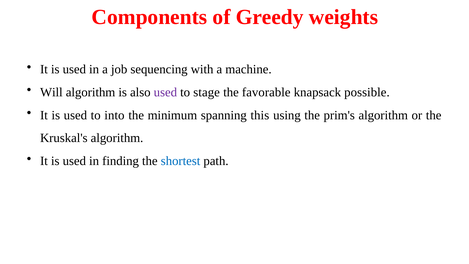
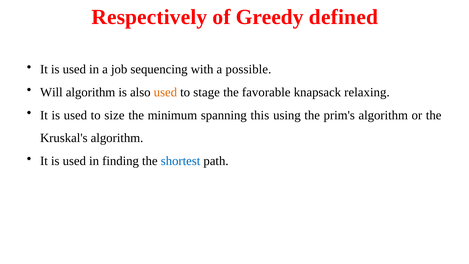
Components: Components -> Respectively (149, 17)
weights: weights -> defined (343, 17)
machine: machine -> possible (248, 69)
used colour: purple -> orange (165, 92)
possible: possible -> relaxing (367, 92)
into: into -> size (114, 115)
